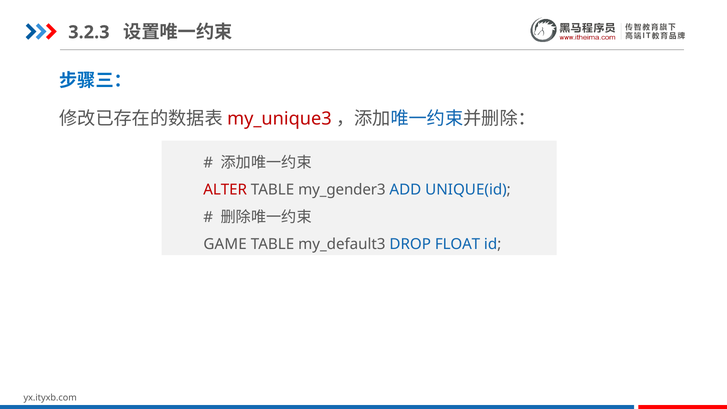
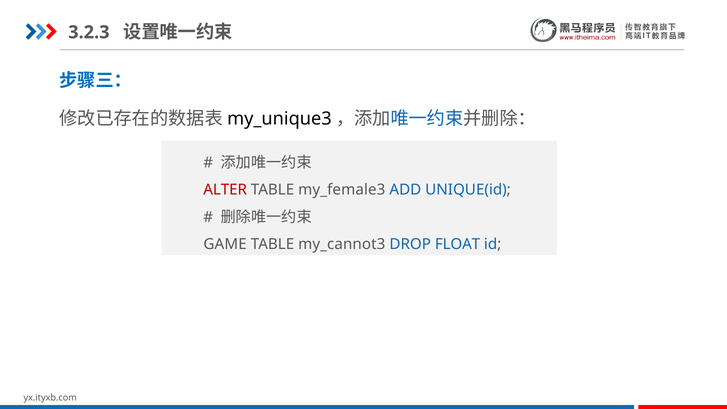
my_unique3 colour: red -> black (279, 119)
my_gender3: my_gender3 -> my_female3 (342, 190)
my_default3: my_default3 -> my_cannot3 (342, 244)
